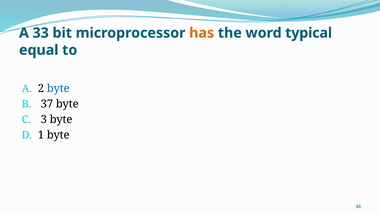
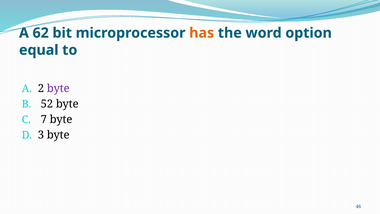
33: 33 -> 62 (41, 33)
typical: typical -> option (309, 33)
byte colour: blue -> purple (58, 88)
37: 37 -> 52 (47, 104)
3: 3 -> 7 (44, 119)
1: 1 -> 3 (41, 135)
